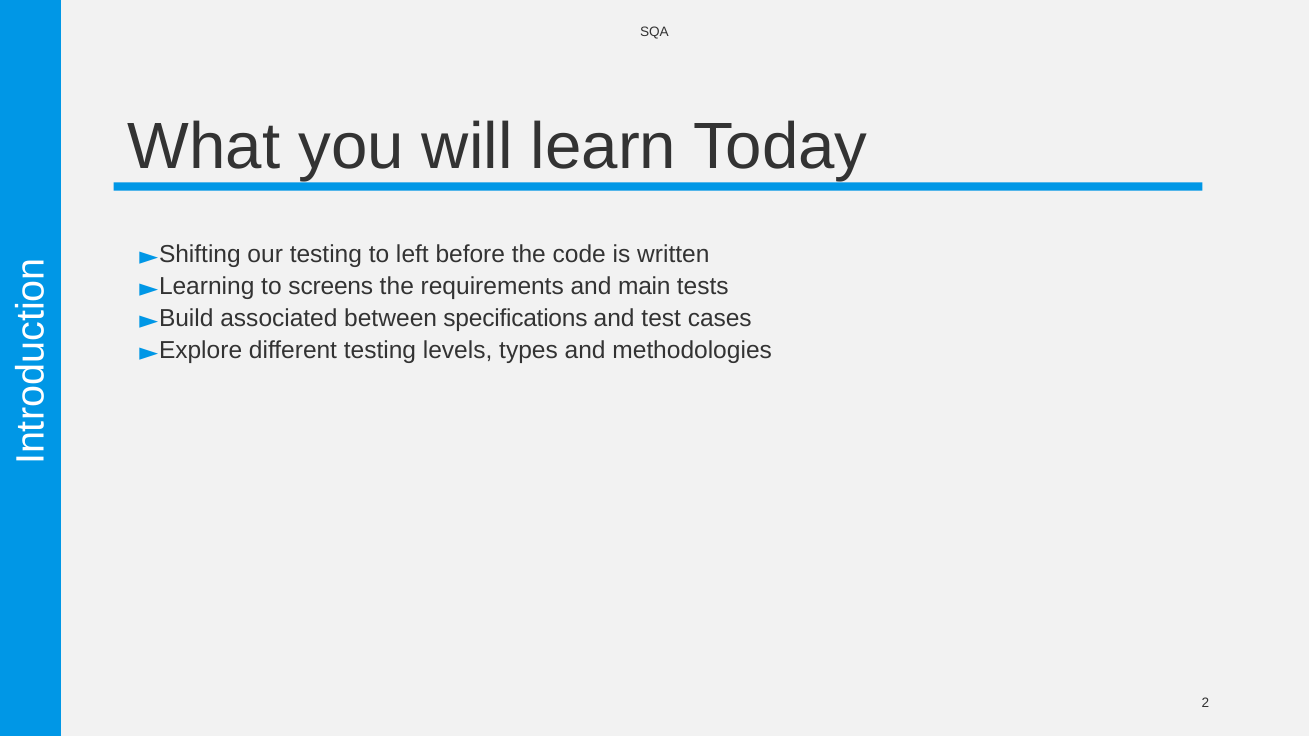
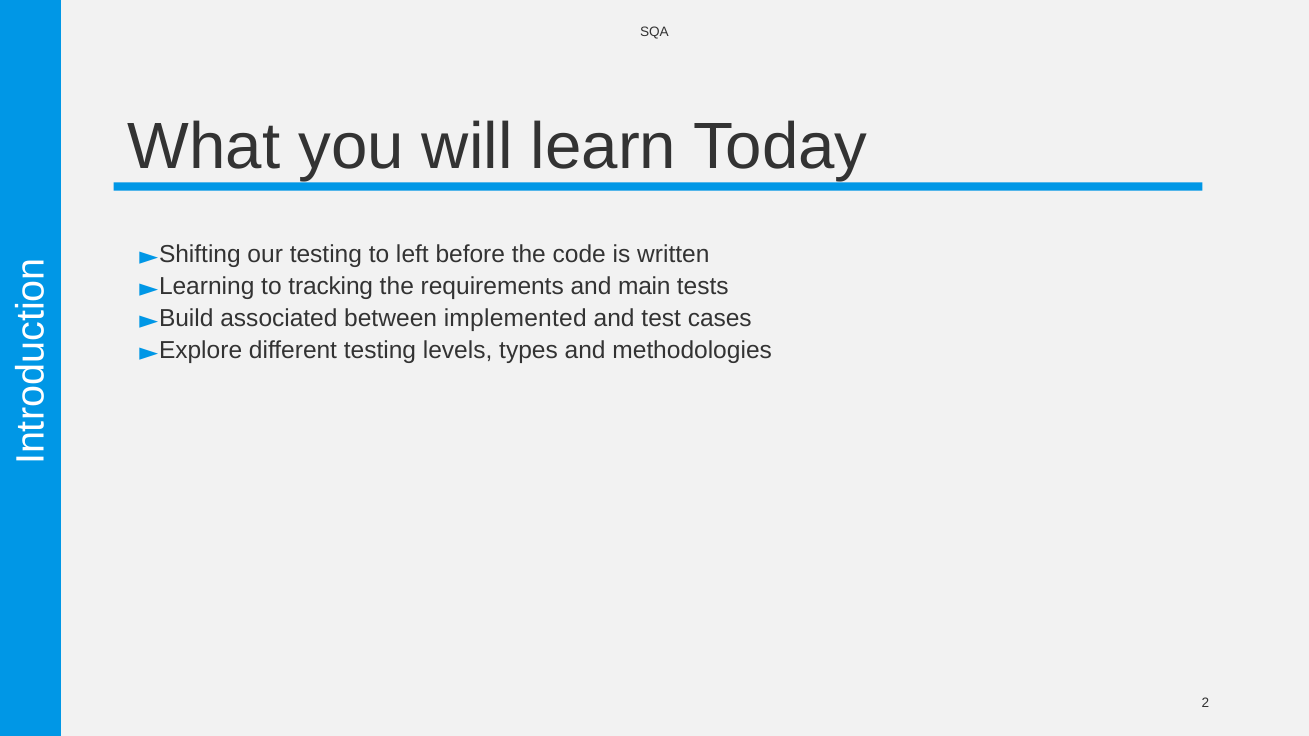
screens: screens -> tracking (331, 286)
specifications: specifications -> implemented (515, 318)
